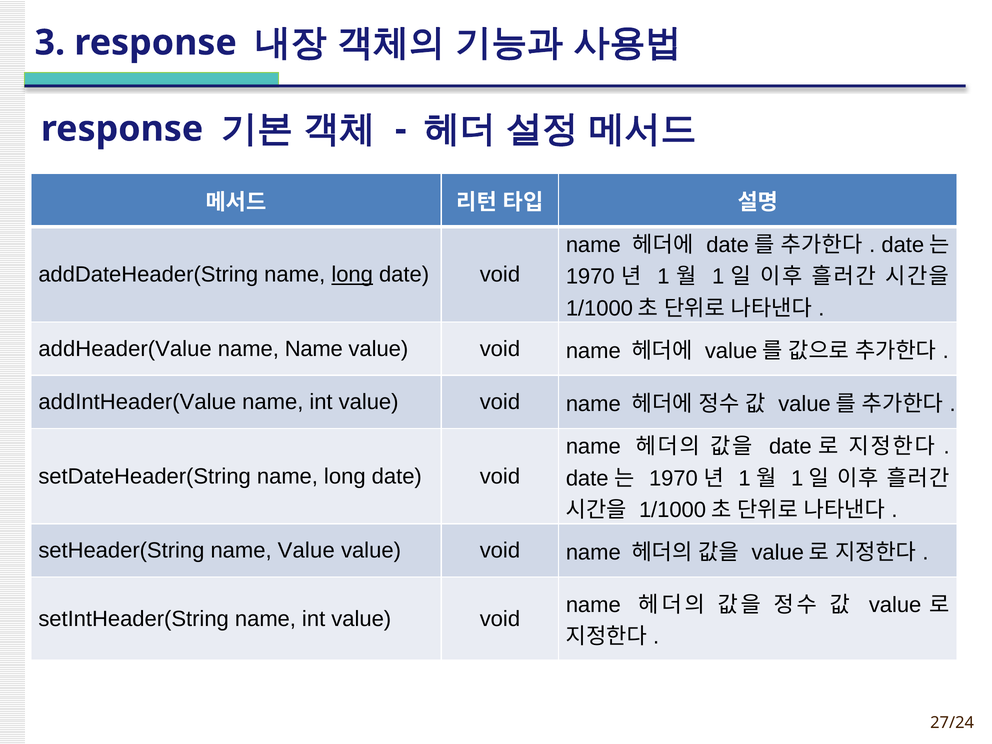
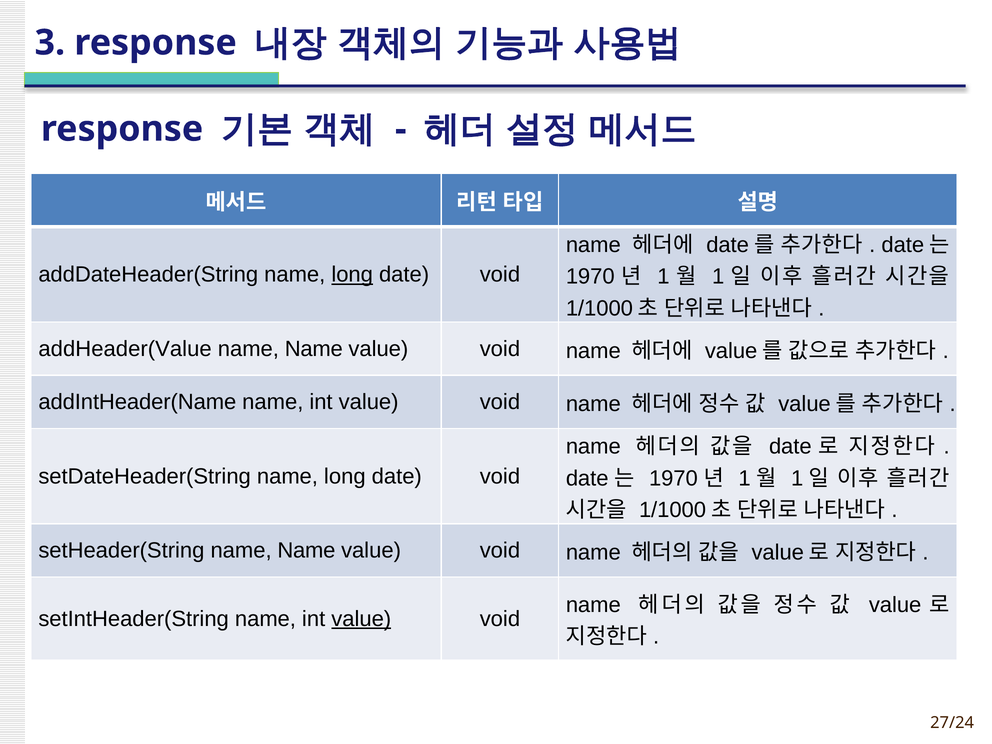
addIntHeader(Value: addIntHeader(Value -> addIntHeader(Name (137, 402)
setHeader(String name Value: Value -> Name (306, 551)
value underline: none -> present (361, 619)
